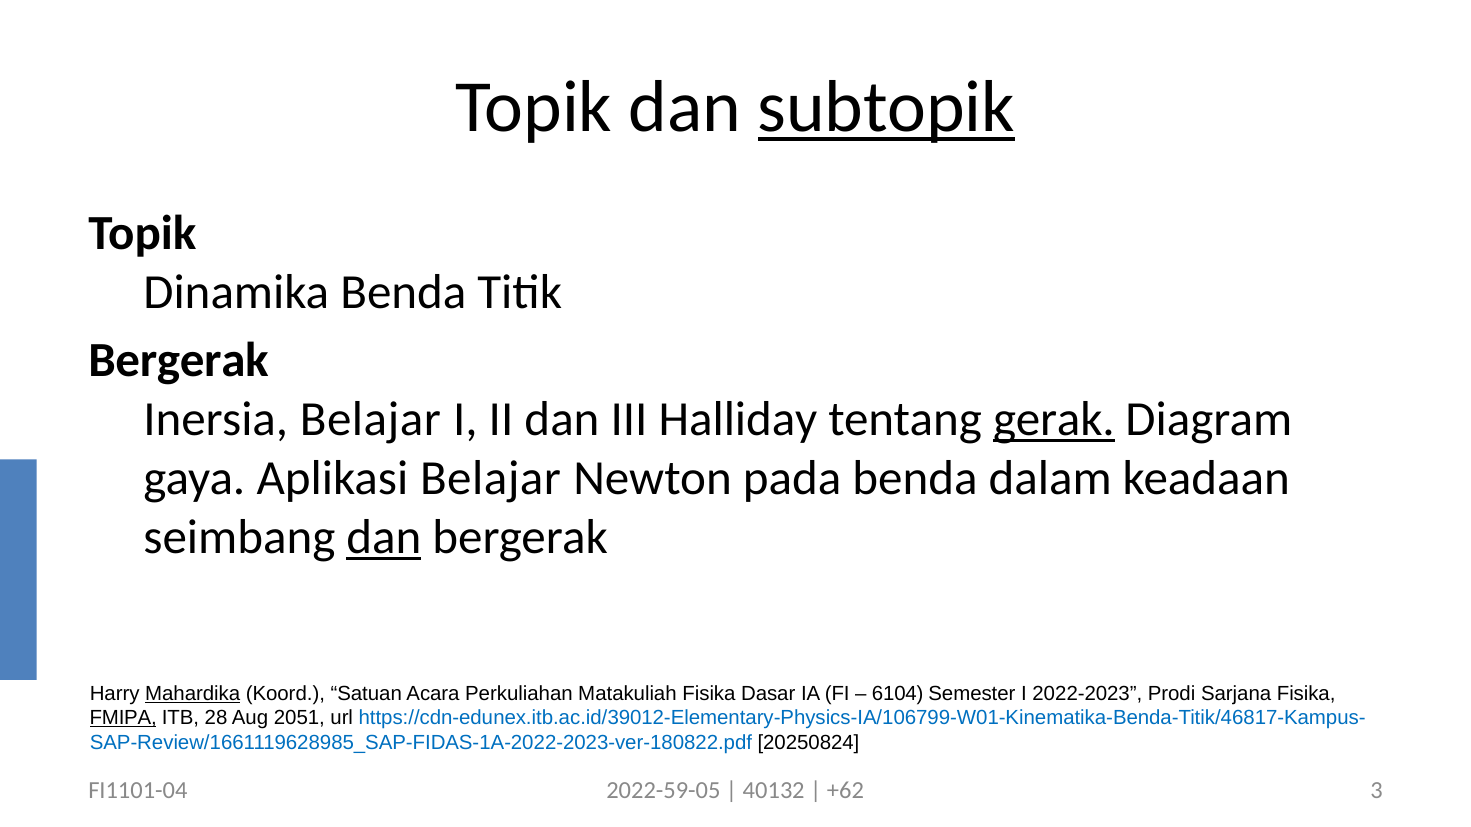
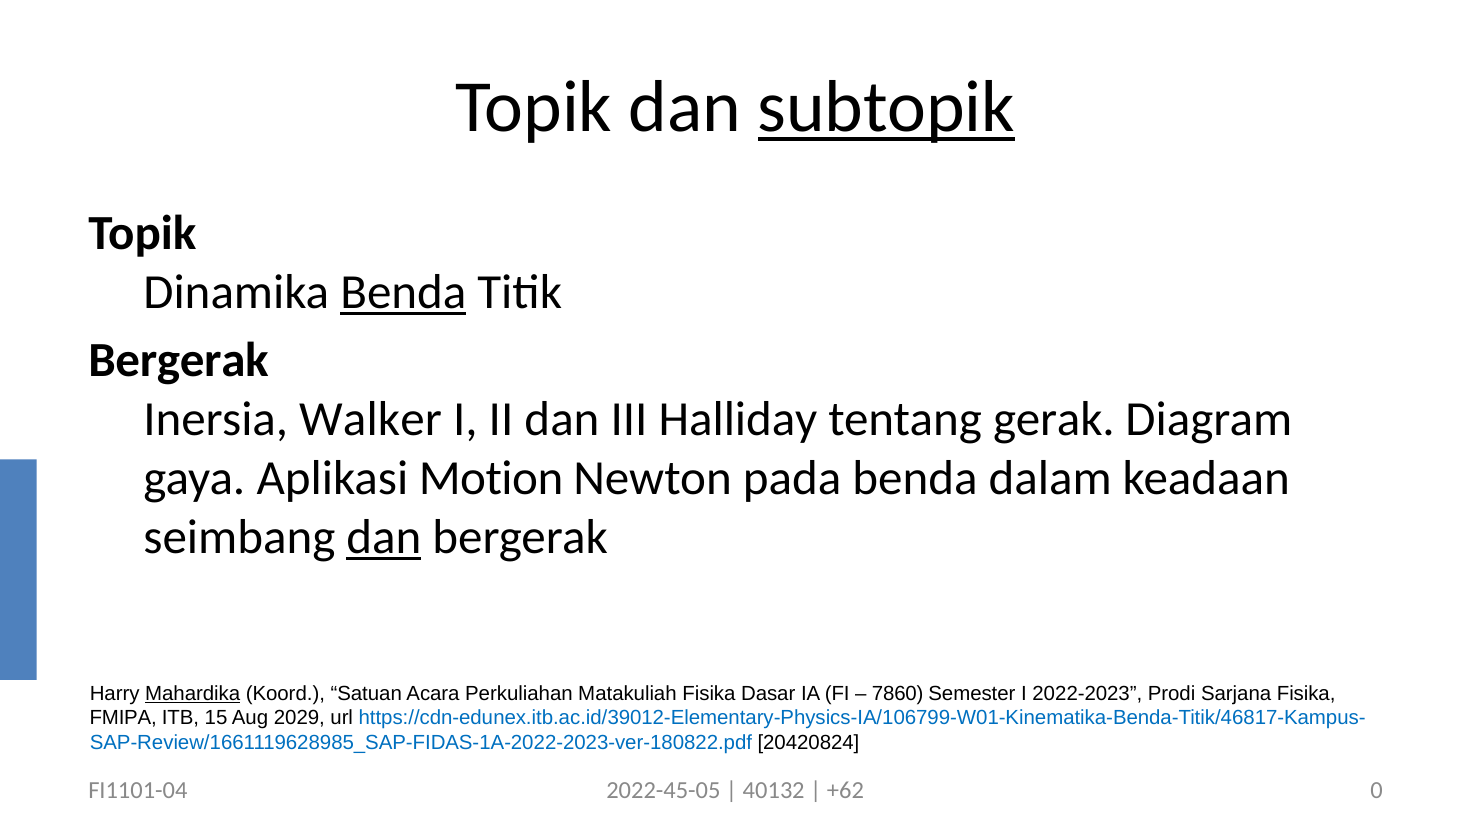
Benda underline: none -> present (403, 292)
Inersia Belajar: Belajar -> Walker (371, 420)
gerak underline: present -> none (1054, 420)
Aplikasi Belajar: Belajar -> Motion (491, 478)
6104: 6104 -> 7860 (898, 694)
FMIPA underline: present -> none (123, 719)
28: 28 -> 15 (216, 719)
2051: 2051 -> 2029 (299, 719)
20250824: 20250824 -> 20420824 (808, 743)
2022-59-05: 2022-59-05 -> 2022-45-05 (663, 791)
3: 3 -> 0 (1377, 790)
